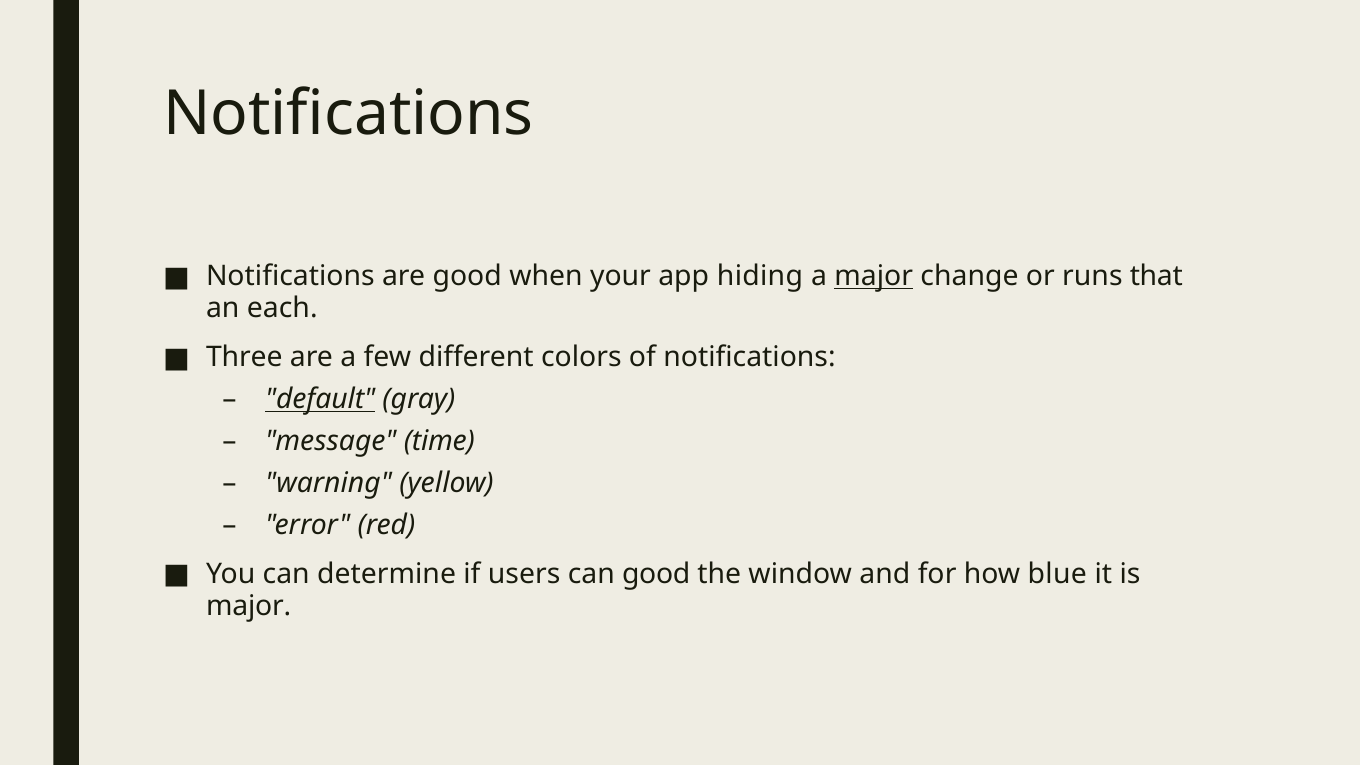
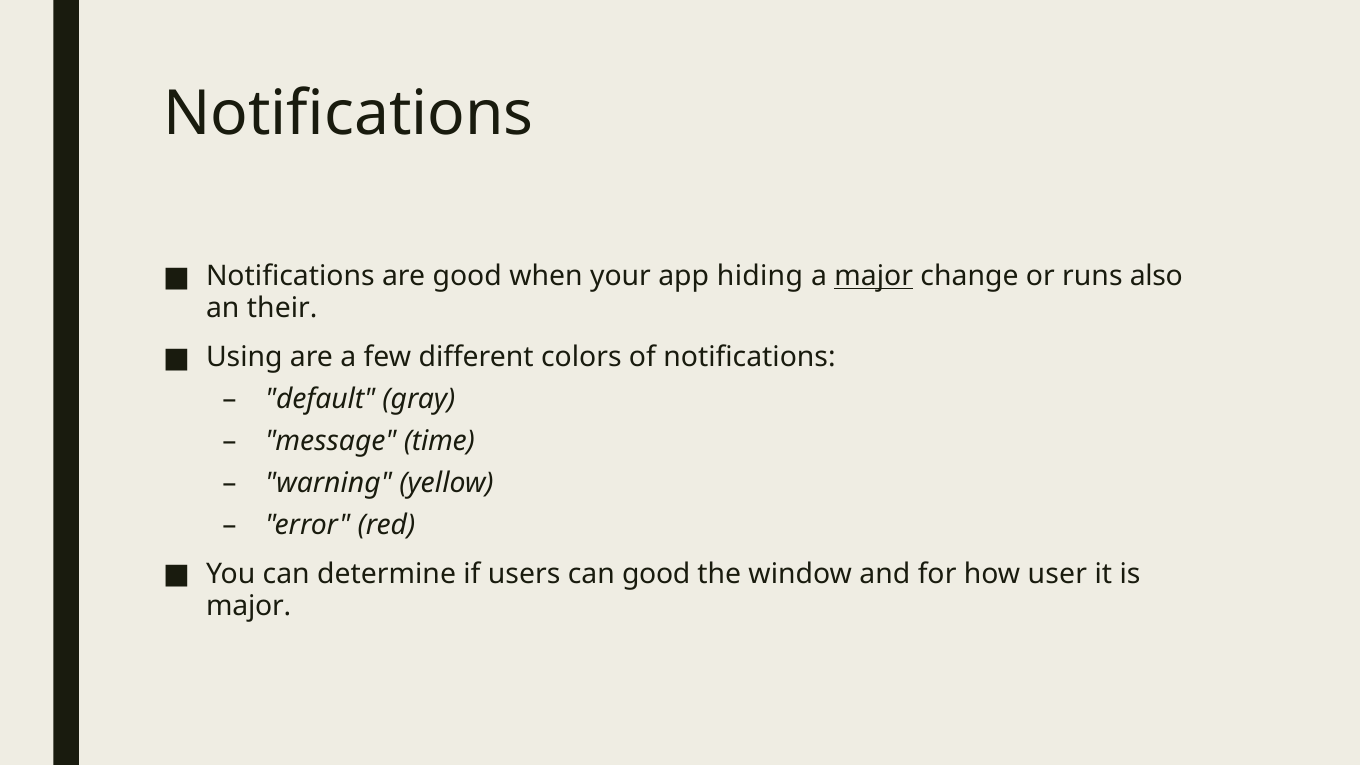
that: that -> also (1156, 276)
each: each -> their (282, 308)
Three: Three -> Using (244, 357)
default underline: present -> none (320, 399)
blue: blue -> user (1057, 574)
